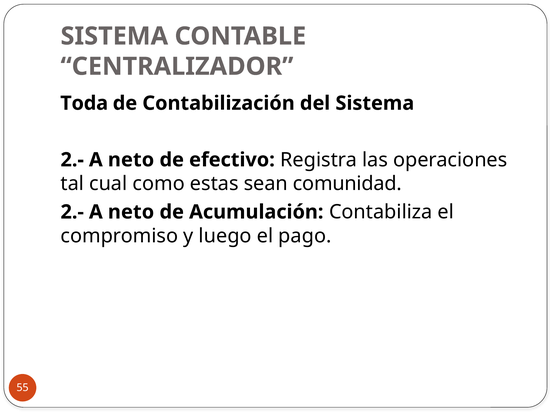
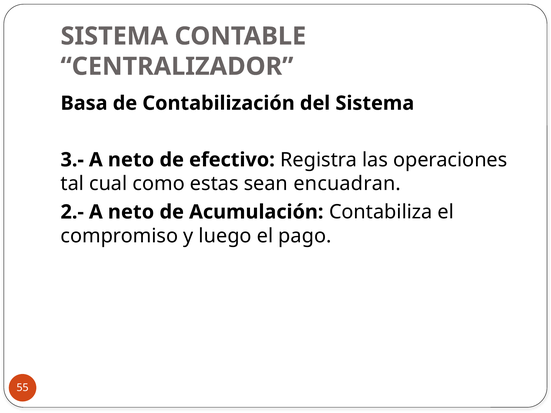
Toda: Toda -> Basa (84, 103)
2.-: 2.- -> 3.- (72, 160)
comunidad: comunidad -> encuadran (347, 184)
